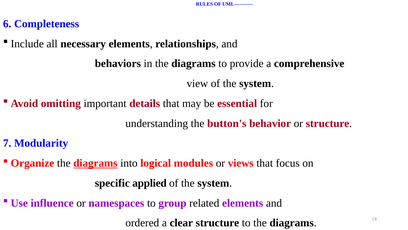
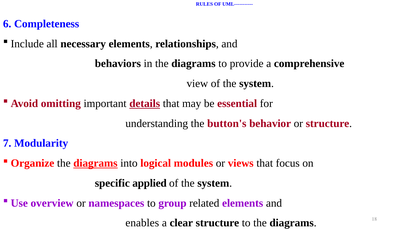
details underline: none -> present (145, 103)
influence: influence -> overview (52, 203)
ordered: ordered -> enables (142, 223)
